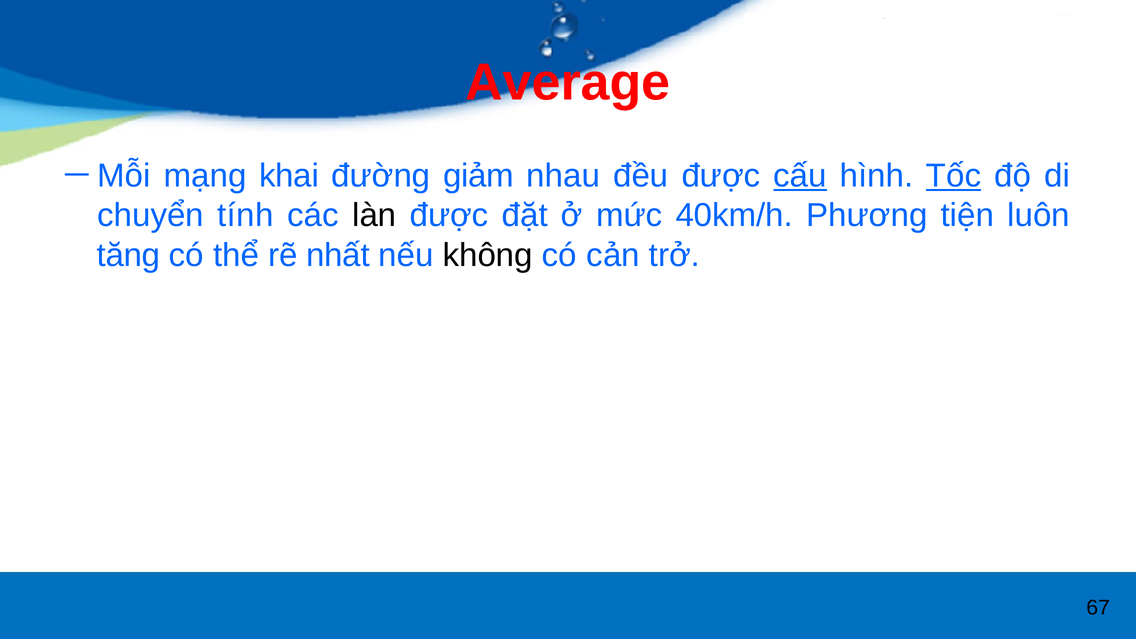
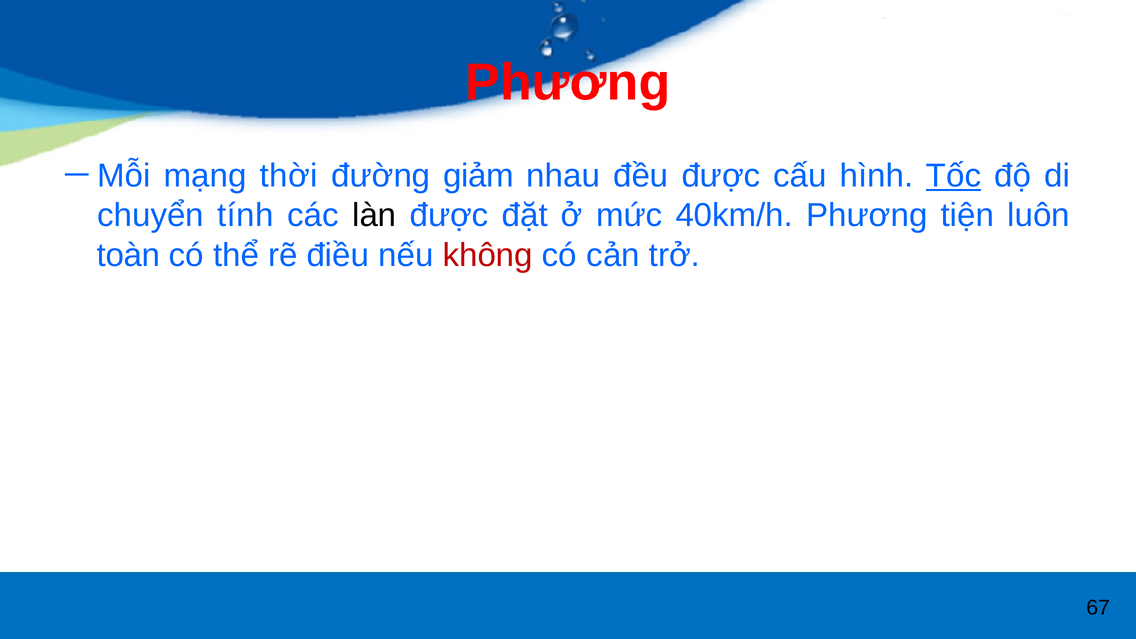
Average: Average -> Phương (568, 82)
khai: khai -> thời (289, 176)
cấu underline: present -> none (800, 176)
tăng: tăng -> toàn (129, 255)
nhất: nhất -> điều (338, 255)
không colour: black -> red (488, 255)
